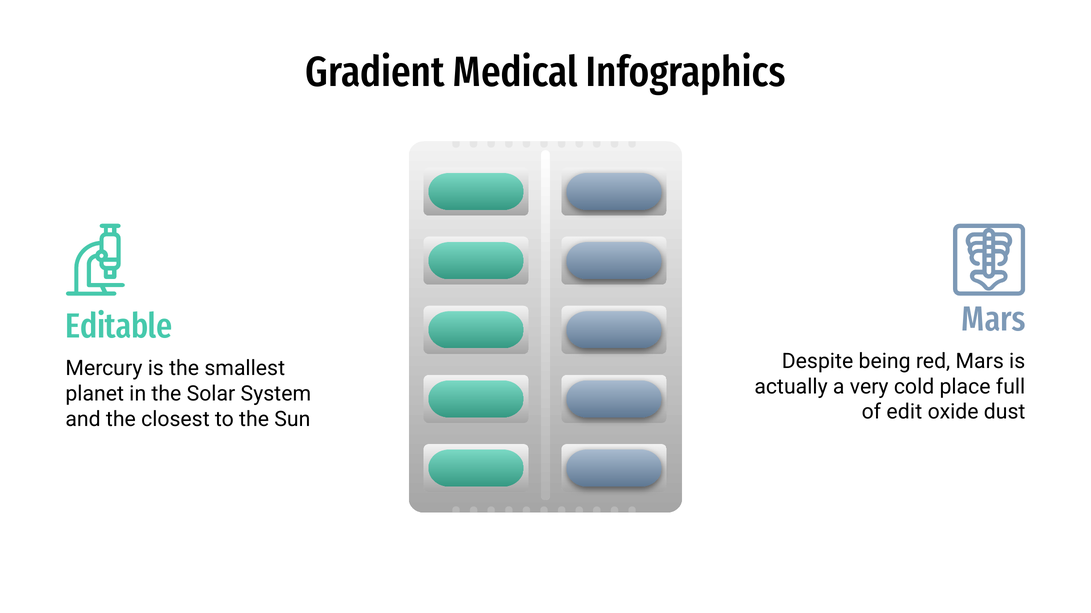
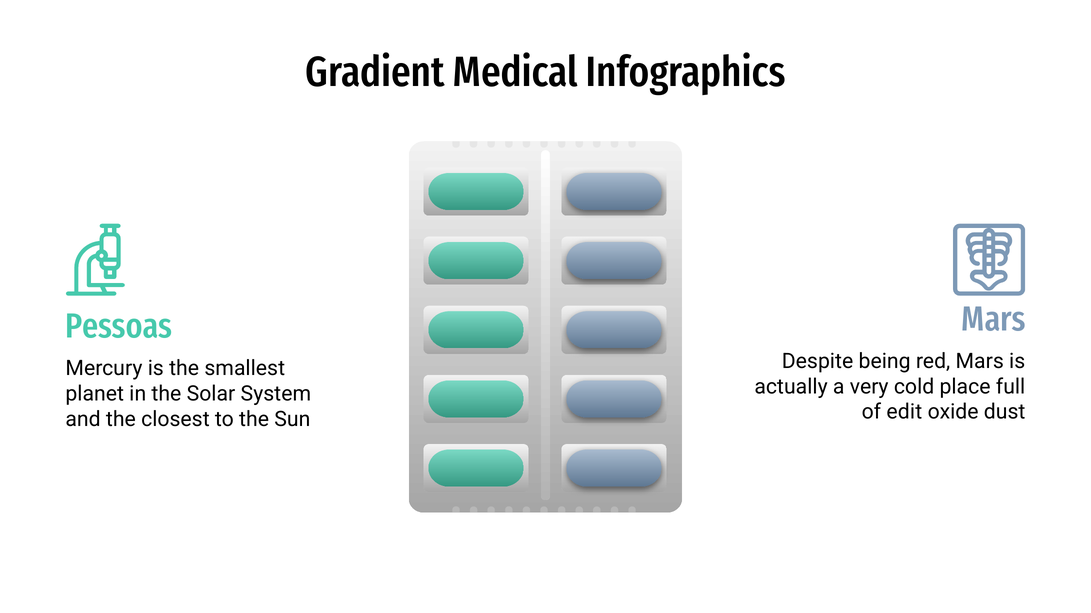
Editable: Editable -> Pessoas (119, 327)
